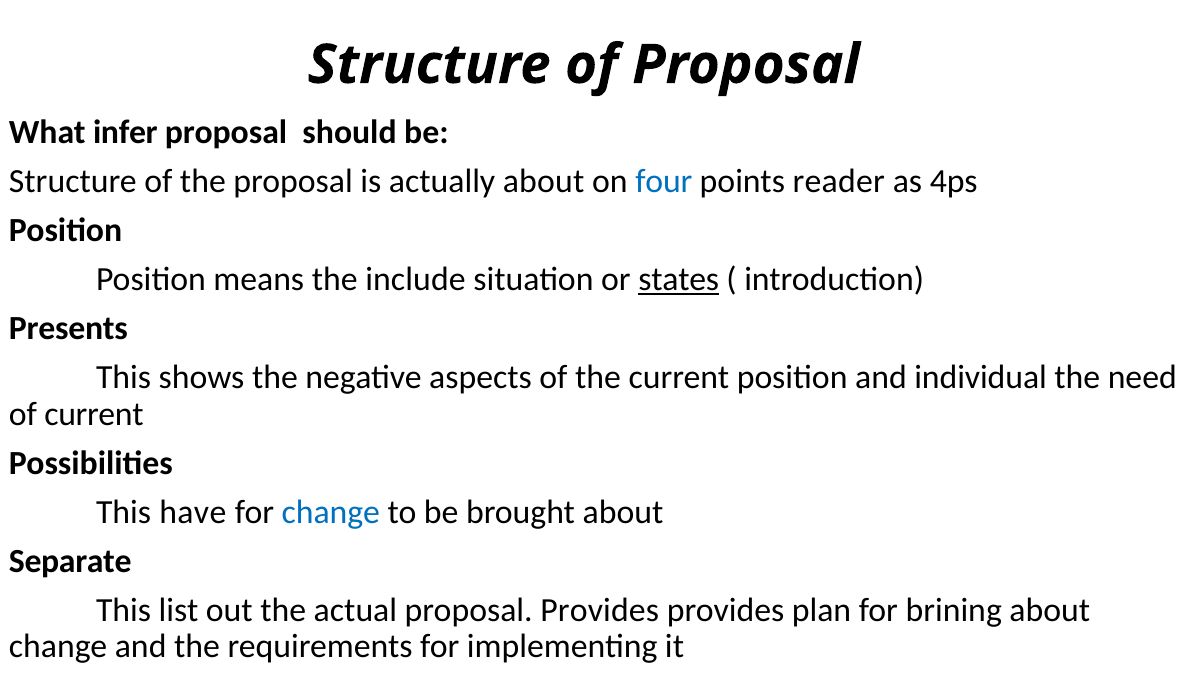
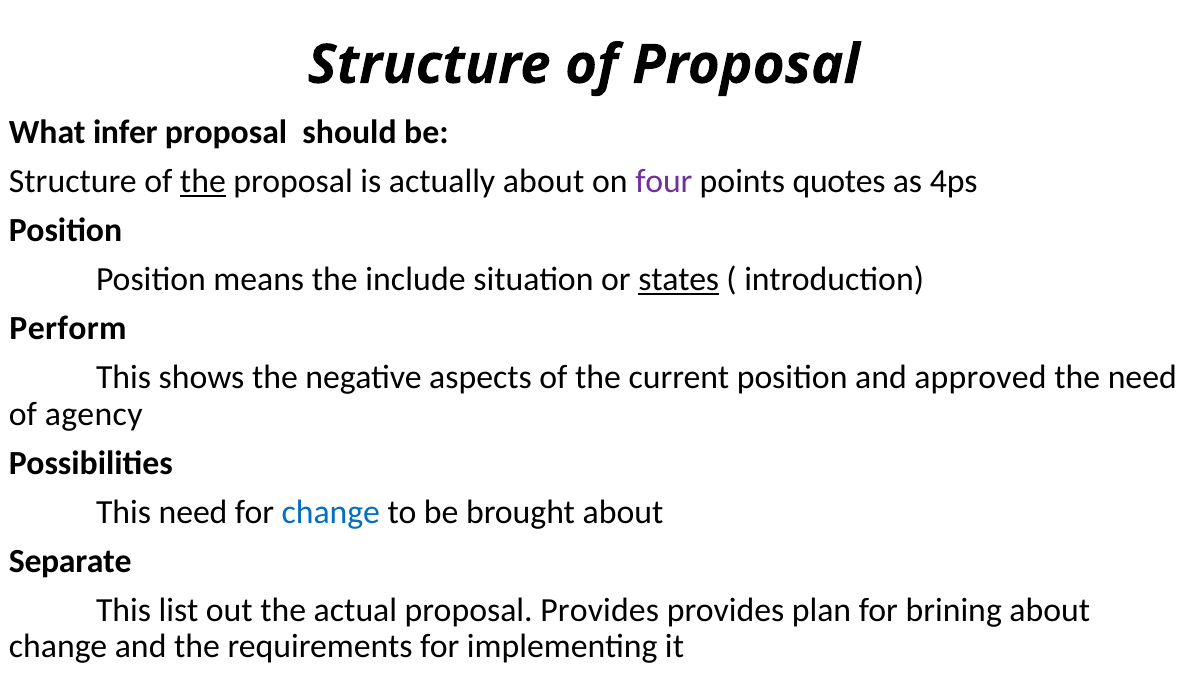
the underline: none -> present (203, 182)
four colour: blue -> purple (664, 182)
reader: reader -> quotes (839, 182)
Presents: Presents -> Perform (68, 329)
individual: individual -> approved (980, 378)
of current: current -> agency (94, 414)
This have: have -> need (193, 512)
